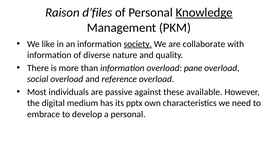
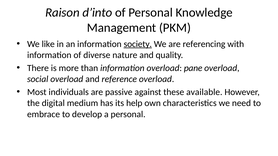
d’files: d’files -> d’into (97, 13)
Knowledge underline: present -> none (204, 13)
collaborate: collaborate -> referencing (204, 44)
pptx: pptx -> help (134, 103)
